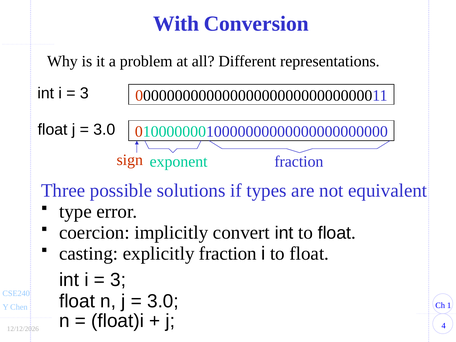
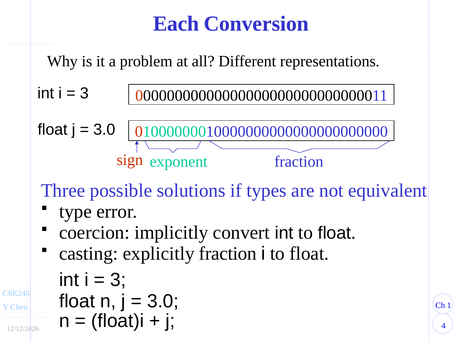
With: With -> Each (176, 24)
